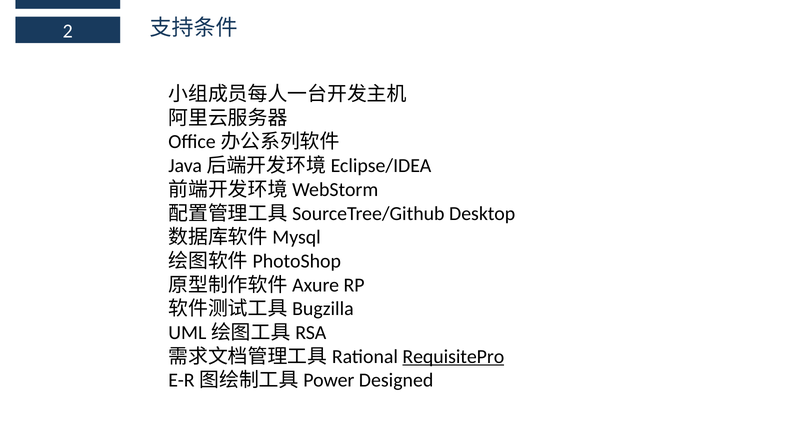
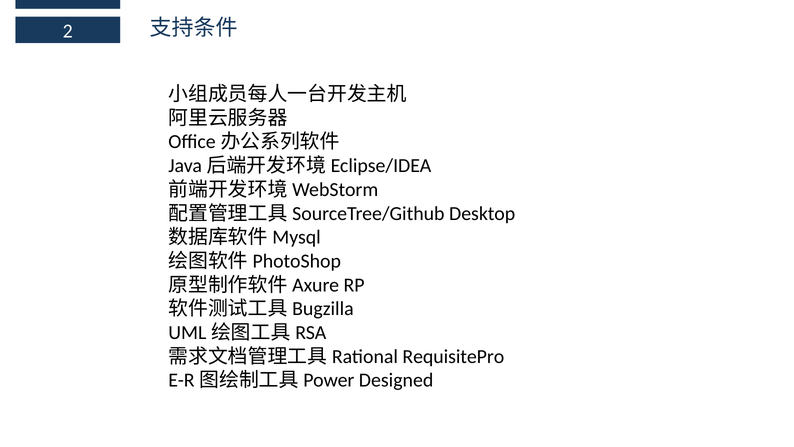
RequisitePro underline: present -> none (453, 356)
